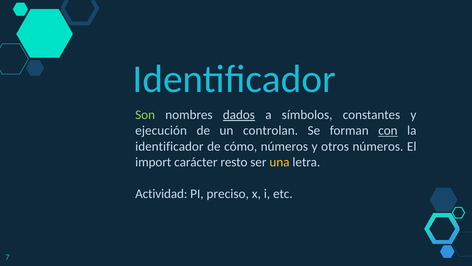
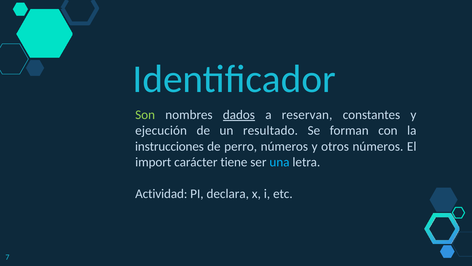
símbolos: símbolos -> reservan (307, 115)
controlan: controlan -> resultado (270, 130)
con underline: present -> none (388, 130)
identificador: identificador -> instrucciones (169, 146)
cómo: cómo -> perro (241, 146)
resto: resto -> tiene (234, 162)
una colour: yellow -> light blue (280, 162)
preciso: preciso -> declara (228, 193)
